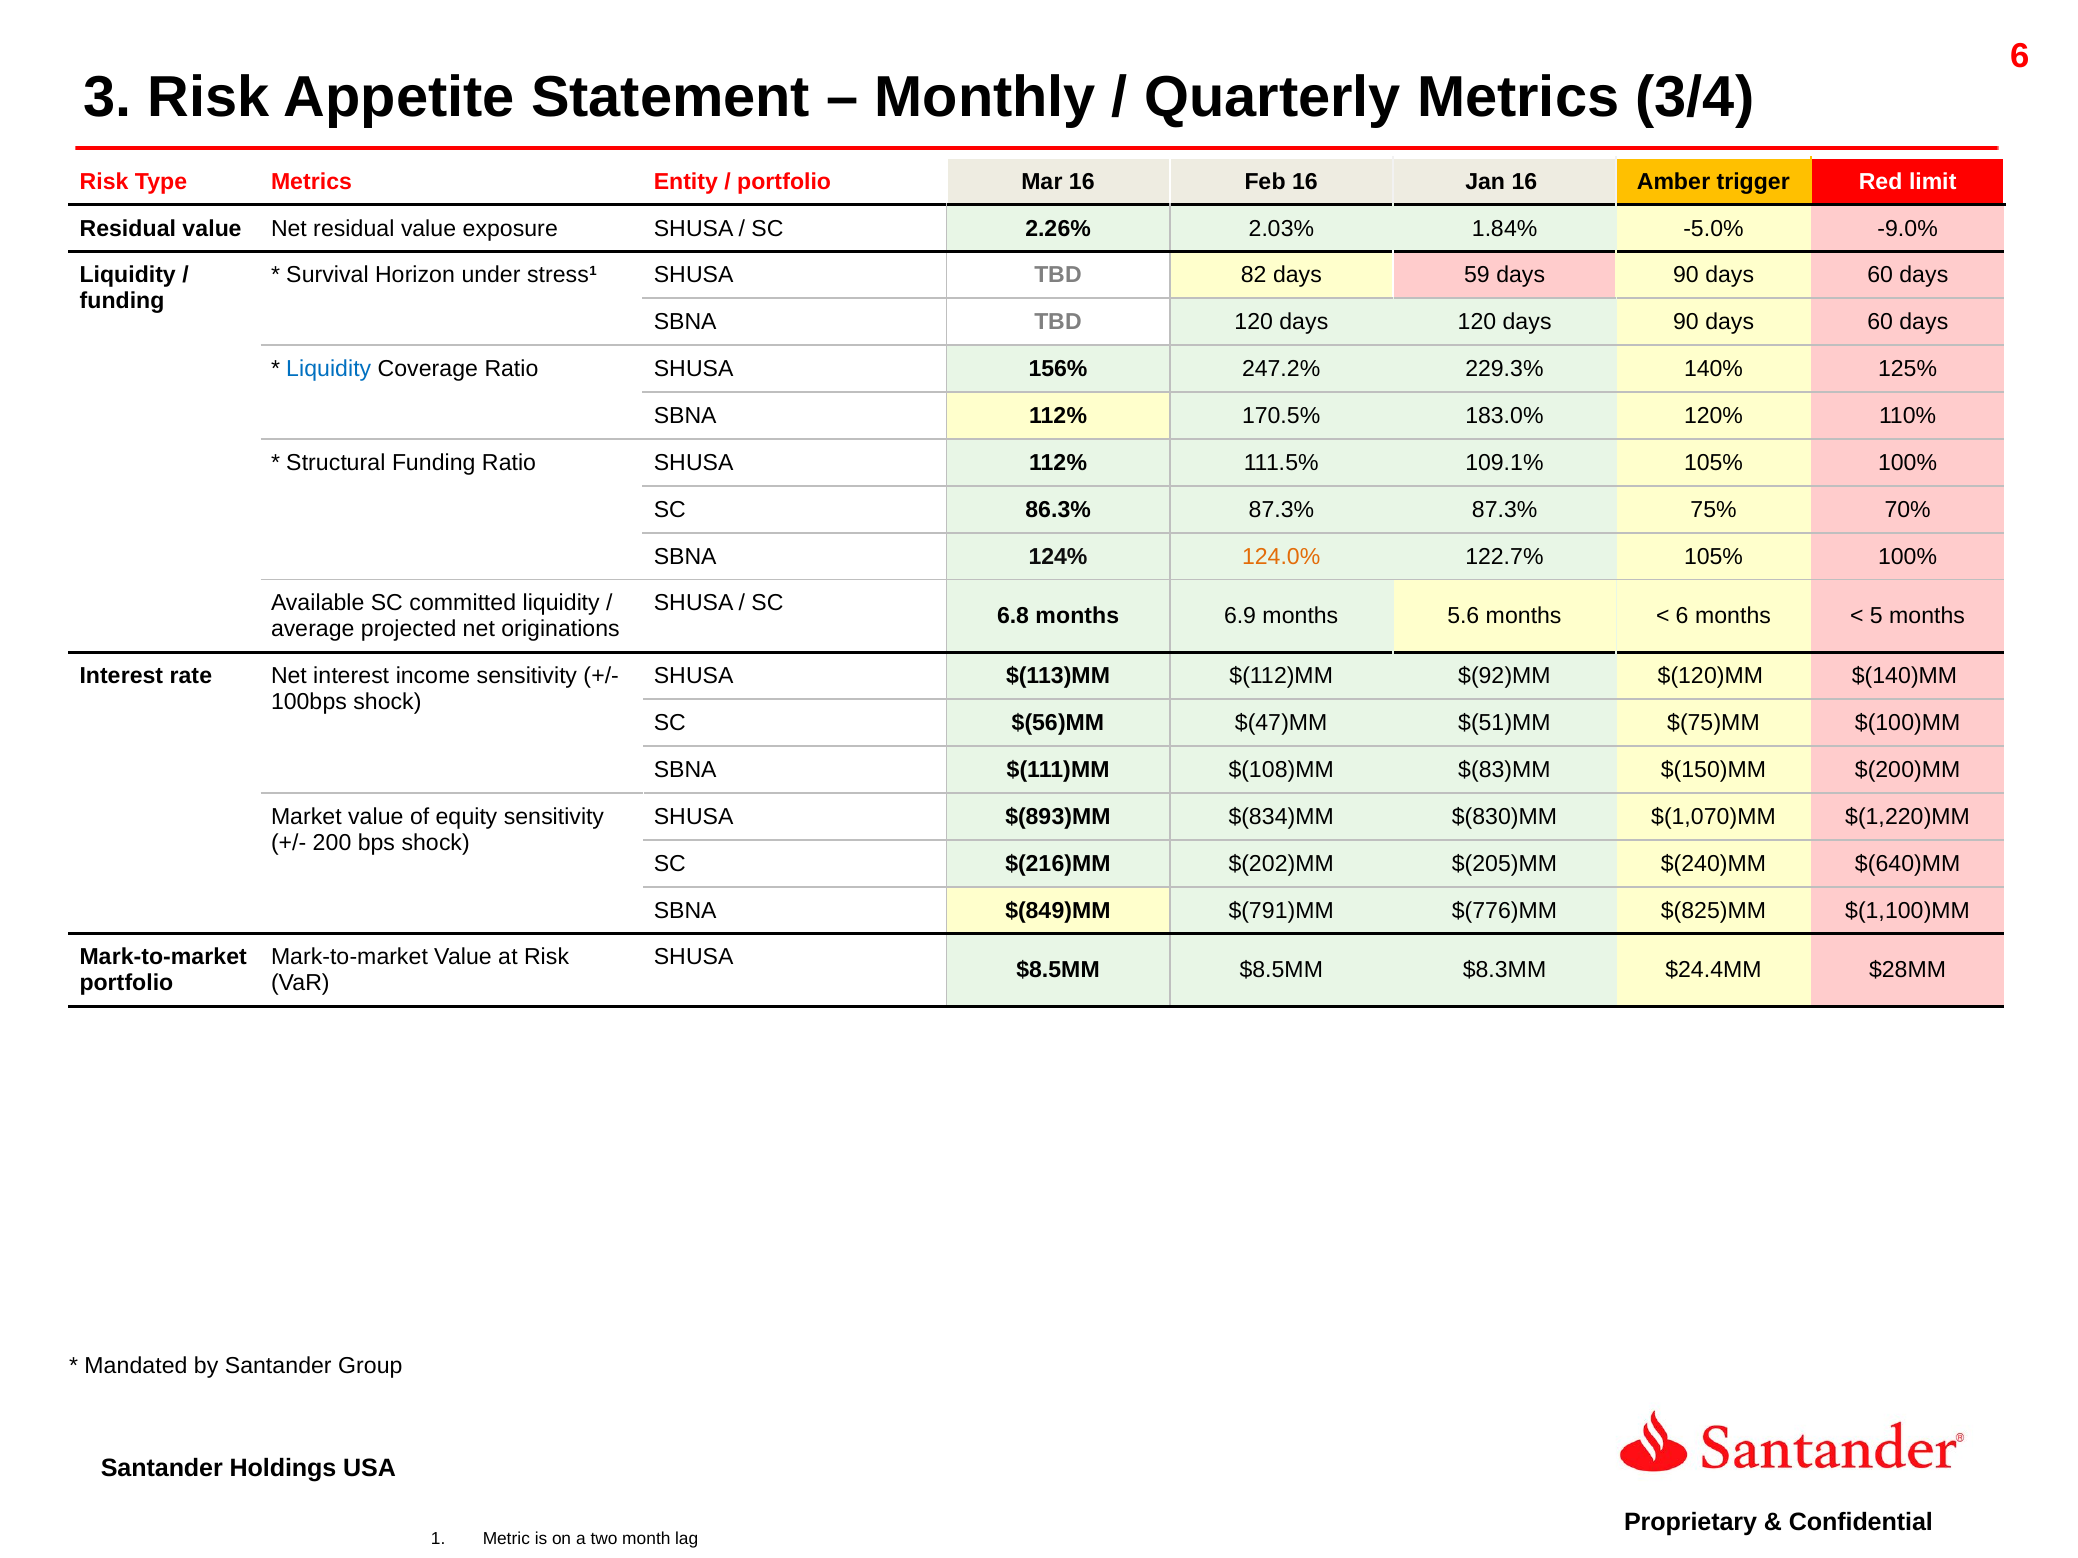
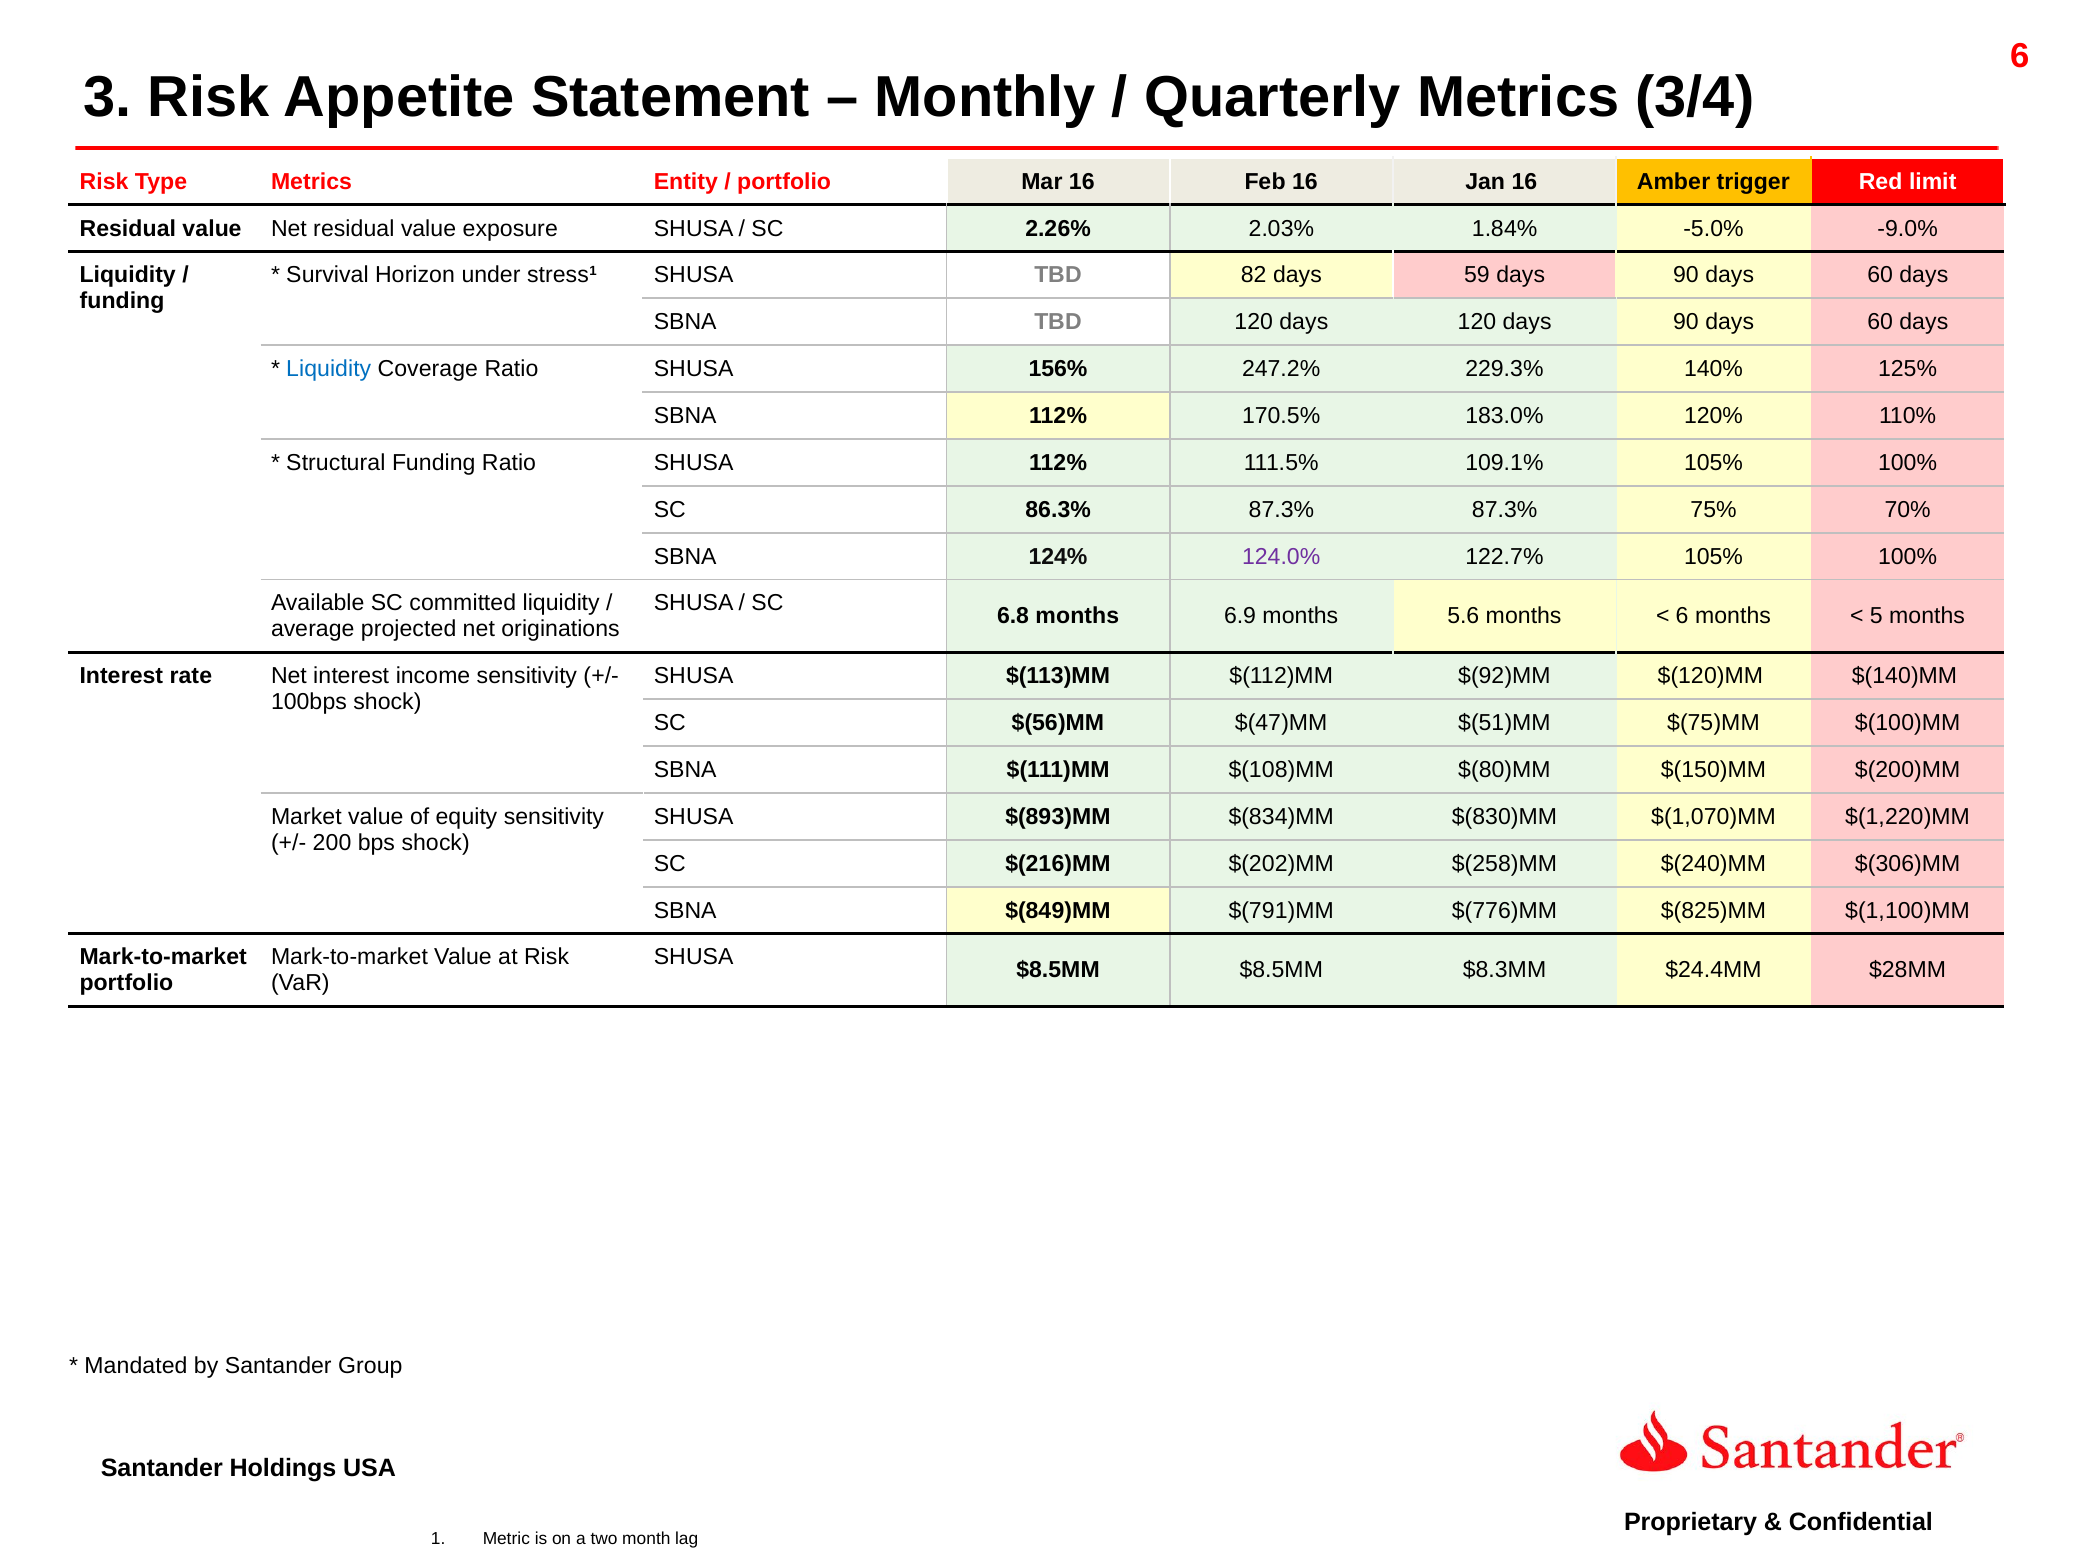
124.0% colour: orange -> purple (1281, 557)
$(83)MM: $(83)MM -> $(80)MM (1504, 770)
$(205)MM: $(205)MM -> $(258)MM (1504, 864)
$(640)MM: $(640)MM -> $(306)MM (1908, 864)
